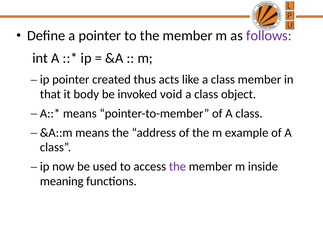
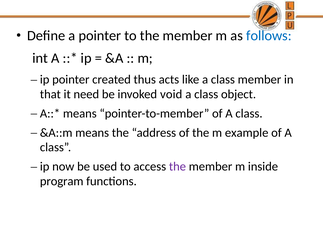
follows colour: purple -> blue (269, 36)
body: body -> need (86, 94)
meaning: meaning -> program (62, 181)
